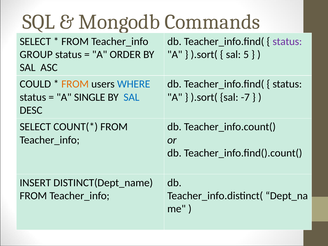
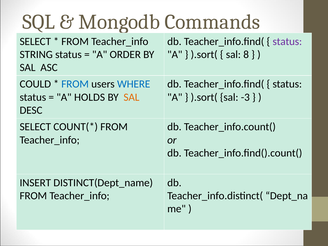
GROUP: GROUP -> STRING (36, 54)
5: 5 -> 8 (246, 54)
FROM colour: orange -> blue (75, 84)
SINGLE: SINGLE -> HOLDS (90, 97)
SAL colour: blue -> orange (131, 97)
-7: -7 -> -3 (245, 97)
